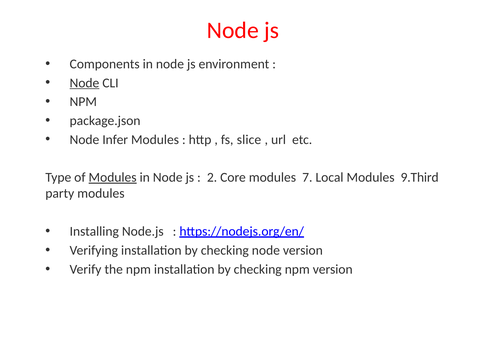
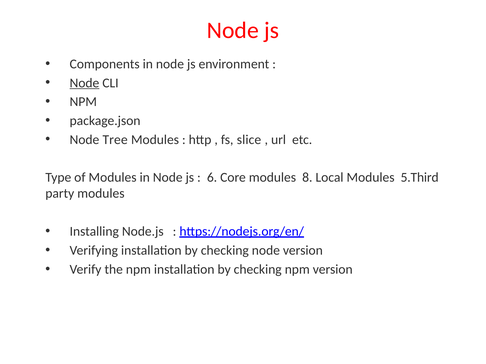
Infer: Infer -> Tree (115, 140)
Modules underline: present -> none (113, 178)
2: 2 -> 6 (212, 178)
7: 7 -> 8 (307, 178)
9.Third: 9.Third -> 5.Third (420, 178)
